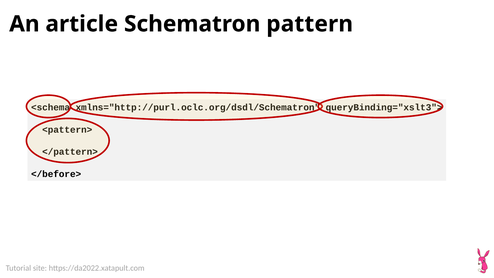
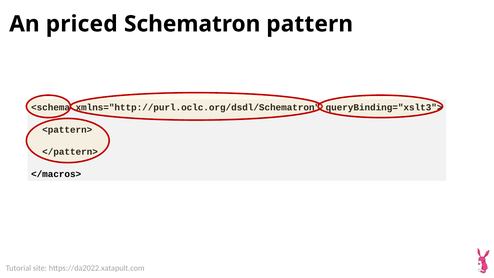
article: article -> priced (82, 24)
</before>: </before> -> </macros> (56, 174)
